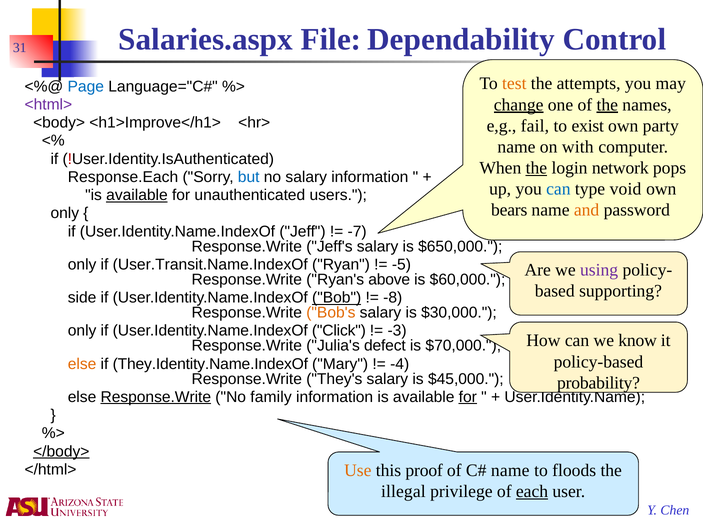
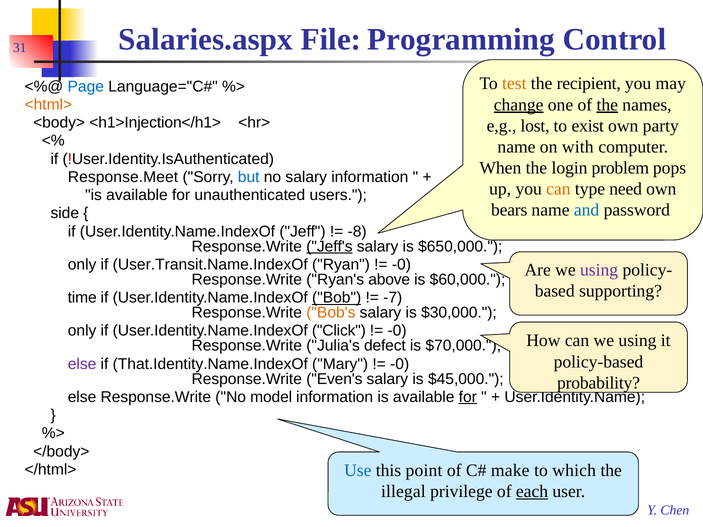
Dependability: Dependability -> Programming (461, 40)
attempts: attempts -> recipient (589, 84)
<html> colour: purple -> orange (48, 105)
<h1>Improve</h1>: <h1>Improve</h1> -> <h1>Injection</h1> (155, 123)
fail: fail -> lost (535, 126)
the underline: present -> none (536, 168)
network: network -> problem (620, 168)
Response.Each: Response.Each -> Response.Meet (123, 177)
can colour: blue -> orange (558, 189)
void: void -> need (626, 189)
available underline: present -> none (137, 195)
and colour: orange -> blue (587, 210)
only: only -> side (65, 213)
-7: -7 -> -8 (357, 232)
Jeff's underline: none -> present (329, 247)
-5: -5 -> -0 (401, 265)
side: side -> time (82, 298)
-8: -8 -> -7 (393, 298)
-3: -3 -> -0 (397, 331)
can we know: know -> using (637, 341)
else colour: orange -> purple (82, 364)
They.Identity.Name.IndexOf: They.Identity.Name.IndexOf -> That.Identity.Name.IndexOf (210, 364)
-4: -4 -> -0 (400, 364)
They's: They's -> Even's (334, 379)
Response.Write underline: present -> none (156, 397)
family: family -> model (271, 397)
</body> underline: present -> none (61, 452)
Use colour: orange -> blue (358, 470)
proof: proof -> point (424, 470)
name: name -> make (510, 470)
floods: floods -> which (574, 470)
